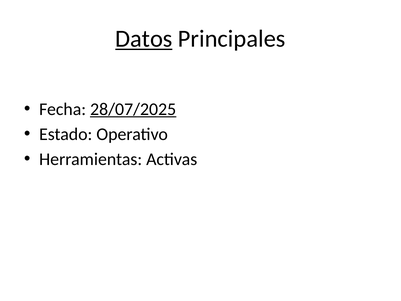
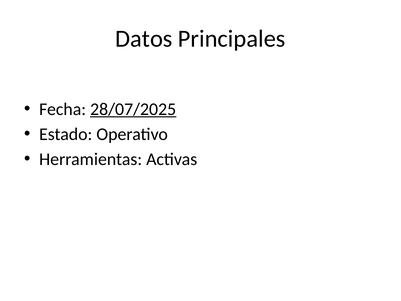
Datos underline: present -> none (144, 39)
